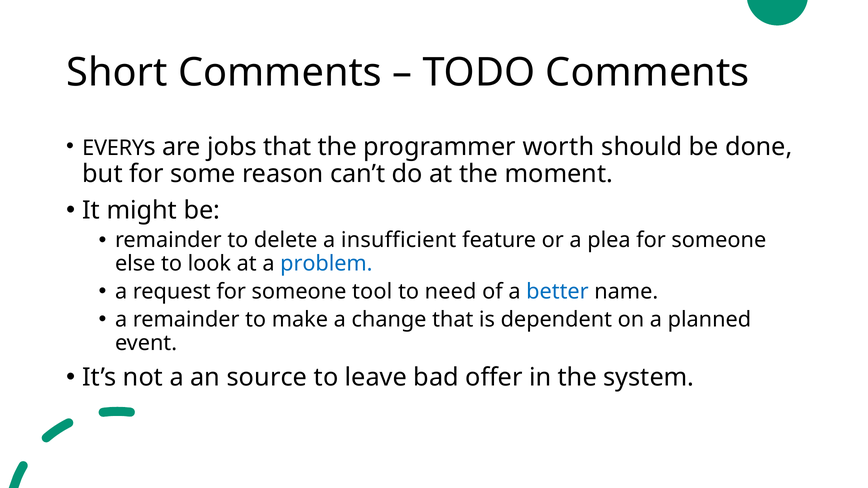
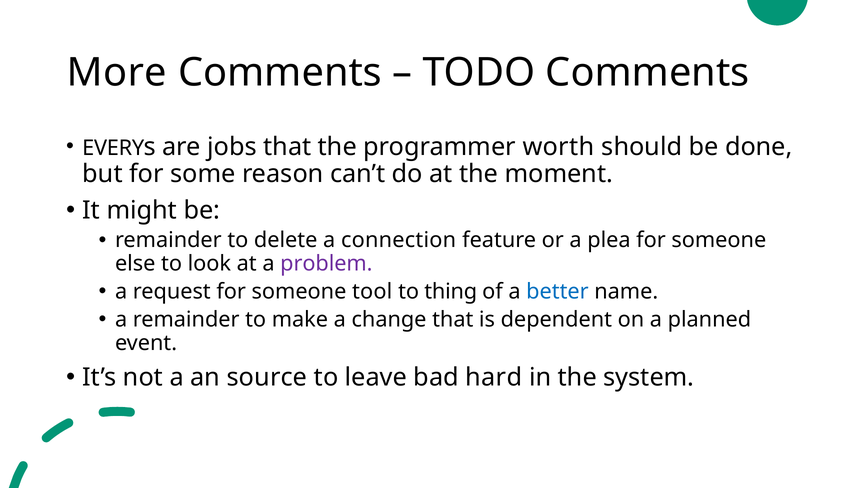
Short: Short -> More (117, 73)
insufficient: insufficient -> connection (399, 240)
problem colour: blue -> purple (326, 264)
need: need -> thing (451, 292)
offer: offer -> hard (494, 378)
